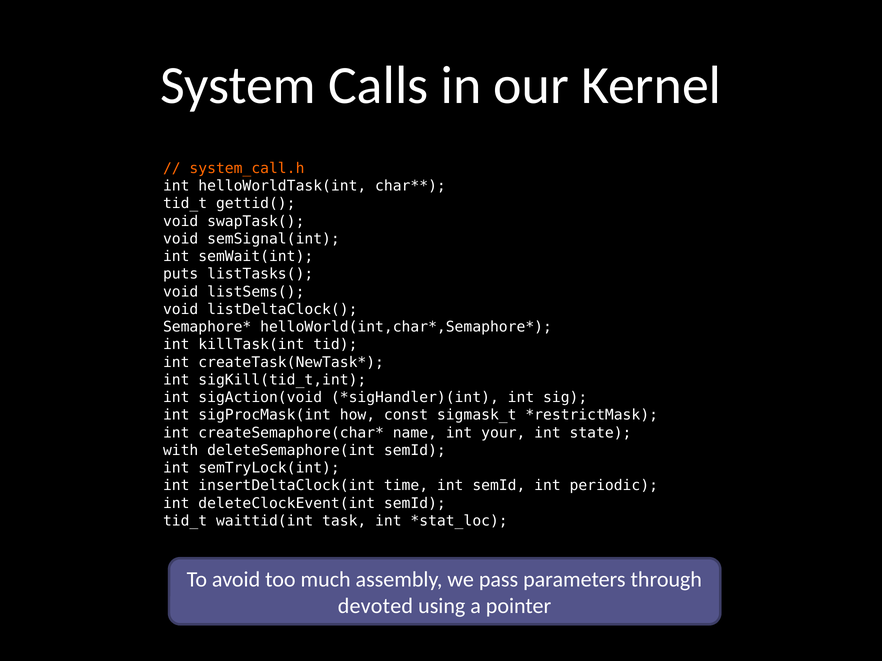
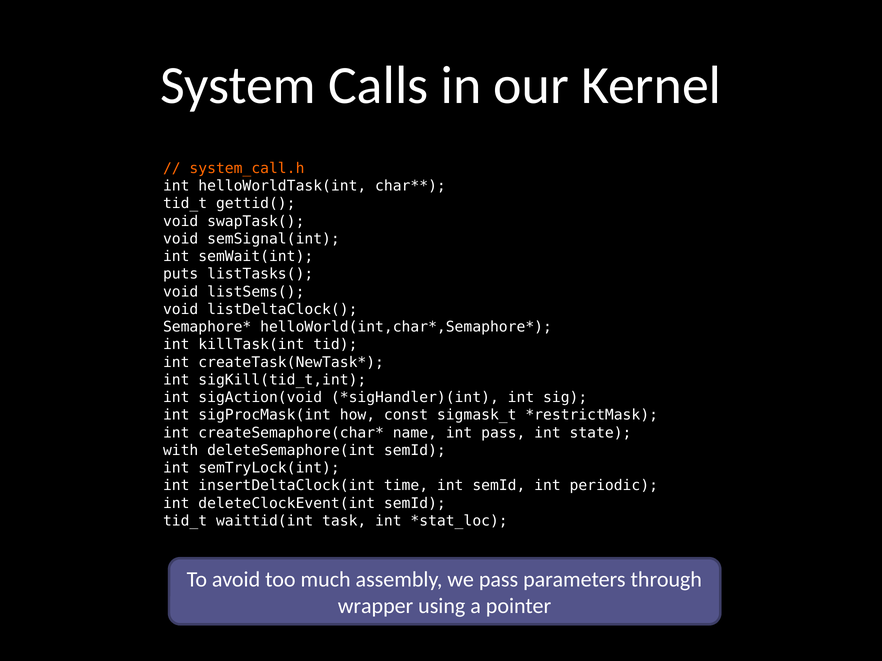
int your: your -> pass (503, 433)
devoted: devoted -> wrapper (376, 606)
